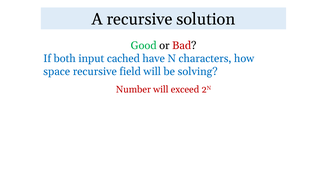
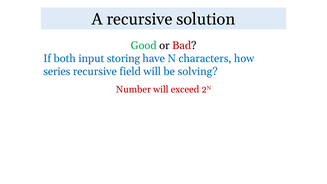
cached: cached -> storing (123, 58)
space: space -> series (57, 72)
